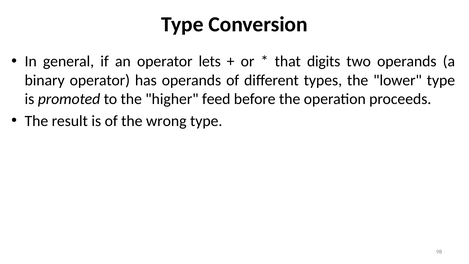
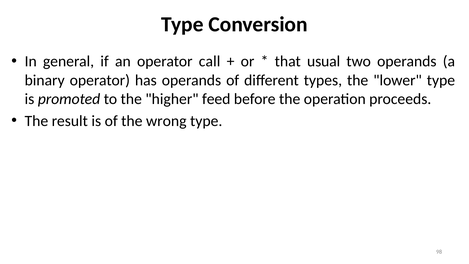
lets: lets -> call (210, 61)
digits: digits -> usual (324, 61)
